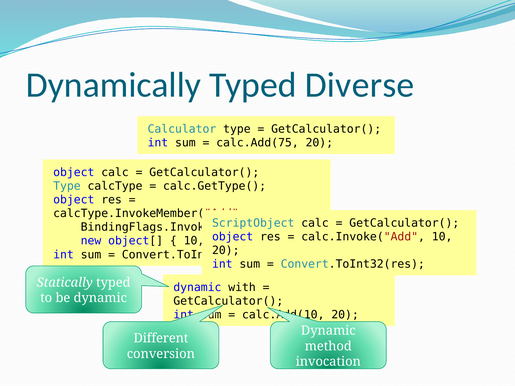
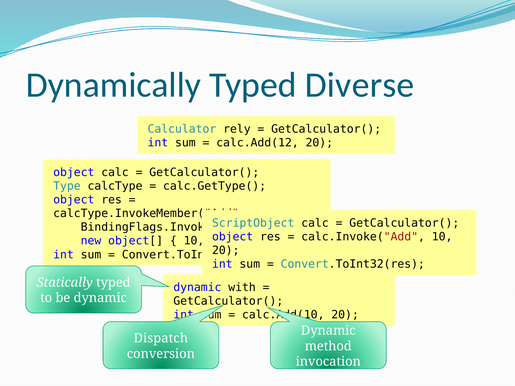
Calculator type: type -> rely (237, 129)
calc.Add(75: calc.Add(75 -> calc.Add(12 (258, 143)
Different: Different -> Dispatch (161, 339)
